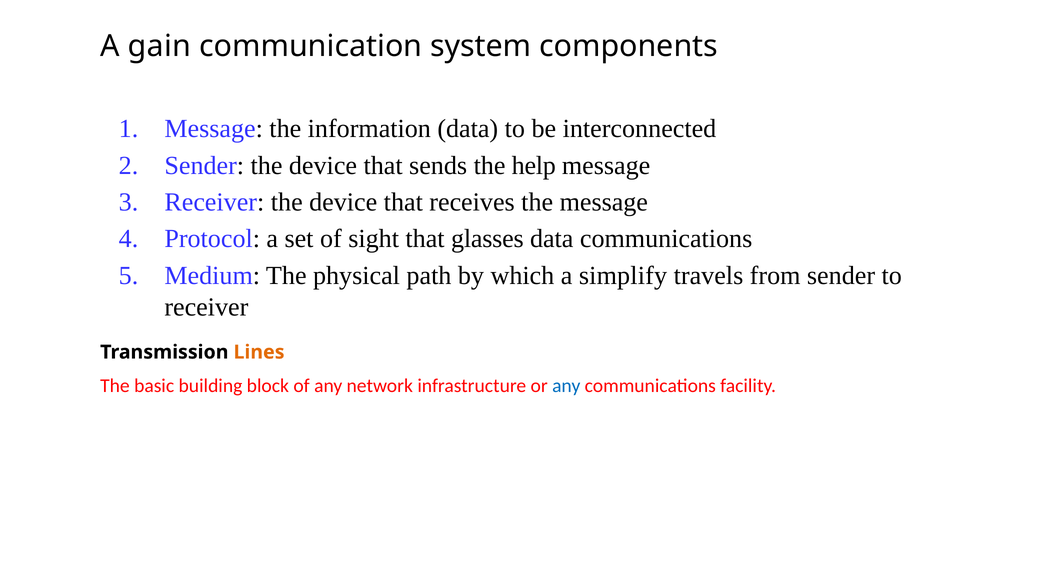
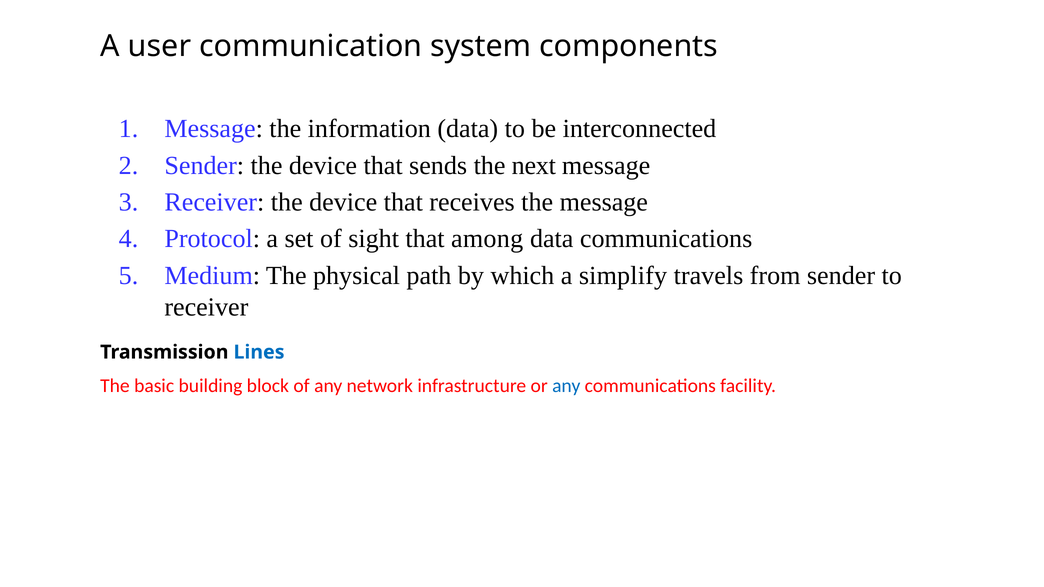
gain: gain -> user (159, 46)
help: help -> next (534, 165)
glasses: glasses -> among (487, 239)
Lines colour: orange -> blue (259, 352)
